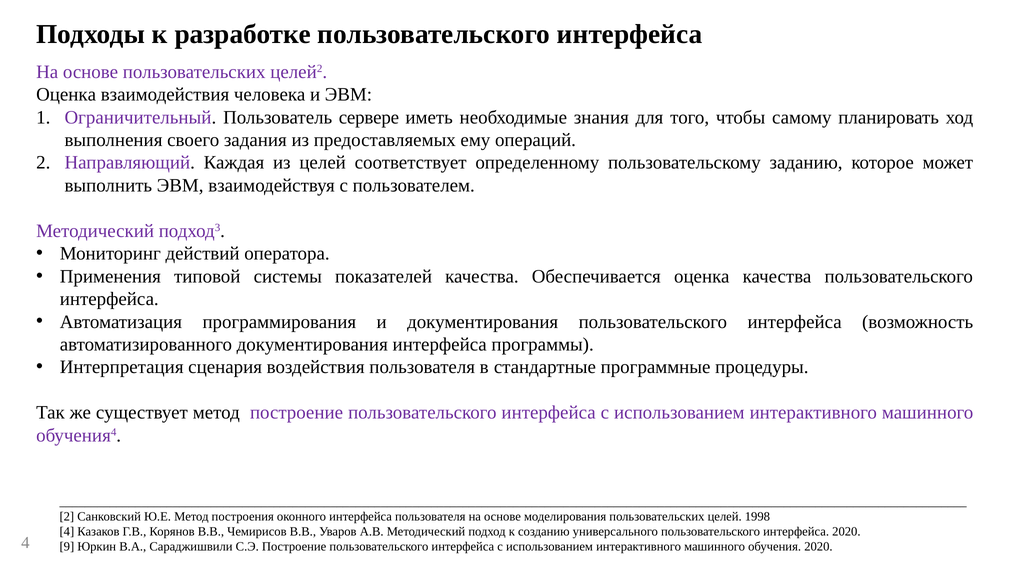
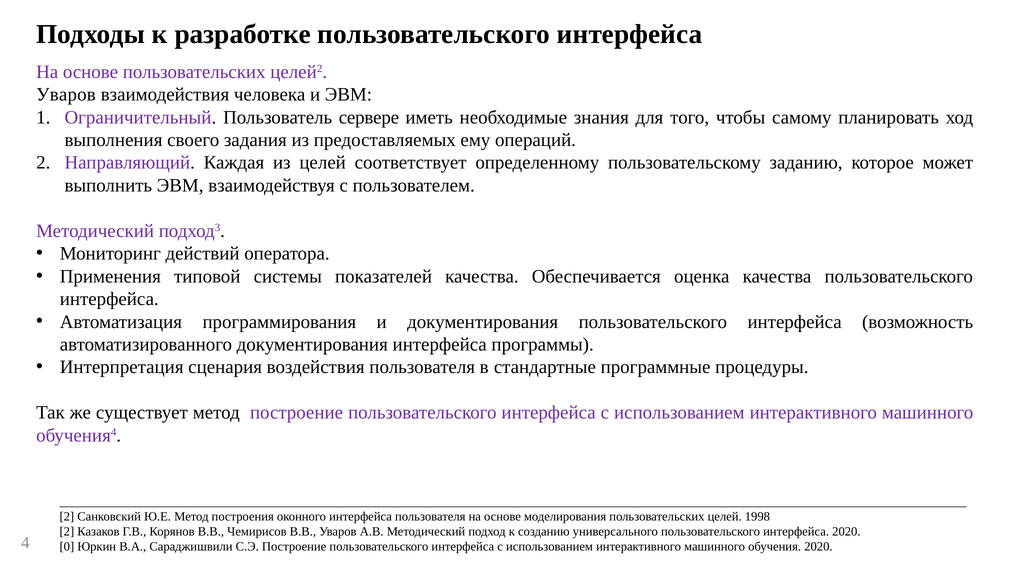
Оценка: Оценка -> Уваров (66, 95)
4: 4 -> 2 (67, 532)
9: 9 -> 0 (67, 547)
